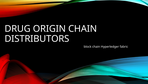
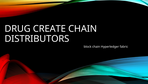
ORIGIN: ORIGIN -> CREATE (49, 28)
